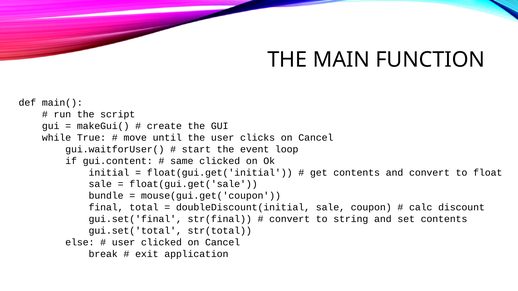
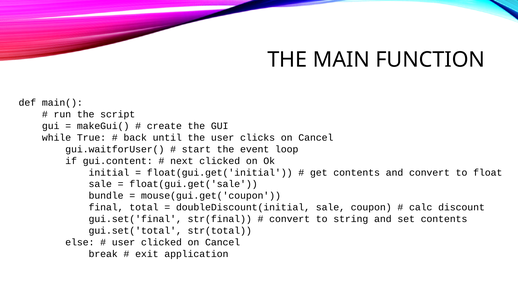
move: move -> back (135, 138)
same: same -> next (182, 161)
